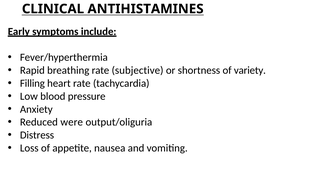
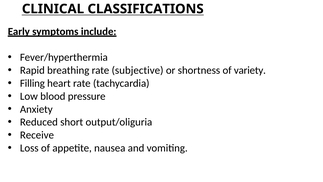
ANTIHISTAMINES: ANTIHISTAMINES -> CLASSIFICATIONS (146, 9)
were: were -> short (72, 122)
Distress: Distress -> Receive (37, 135)
